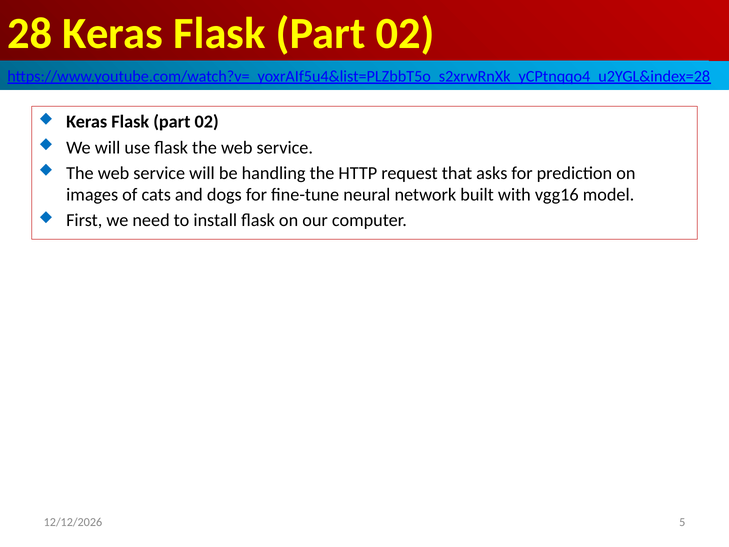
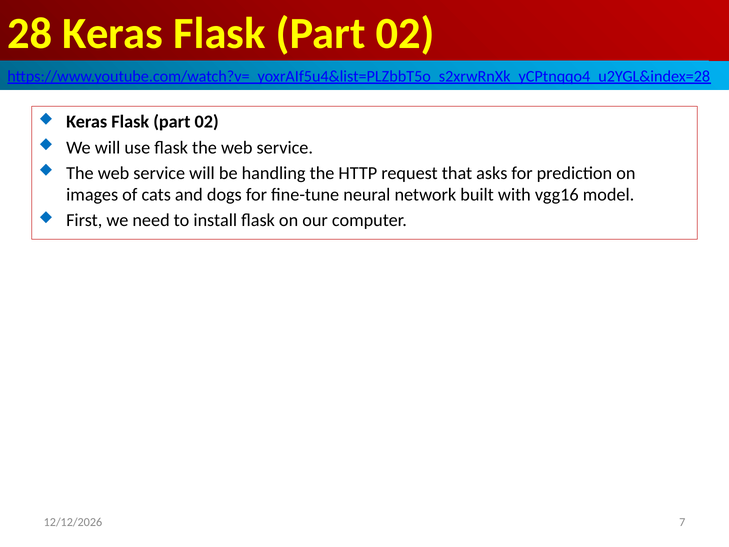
5: 5 -> 7 (682, 522)
